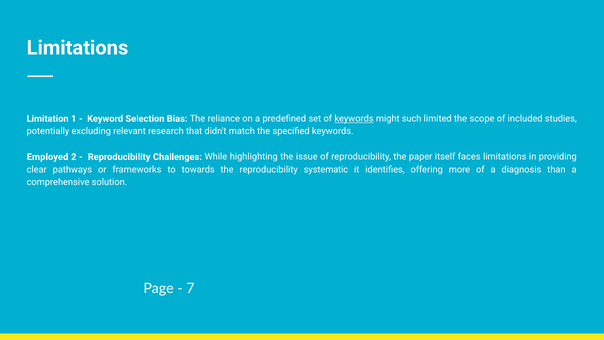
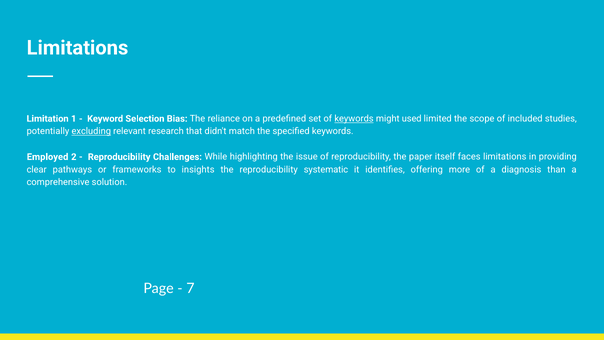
such: such -> used (412, 119)
excluding underline: none -> present (91, 131)
towards: towards -> insights (198, 169)
